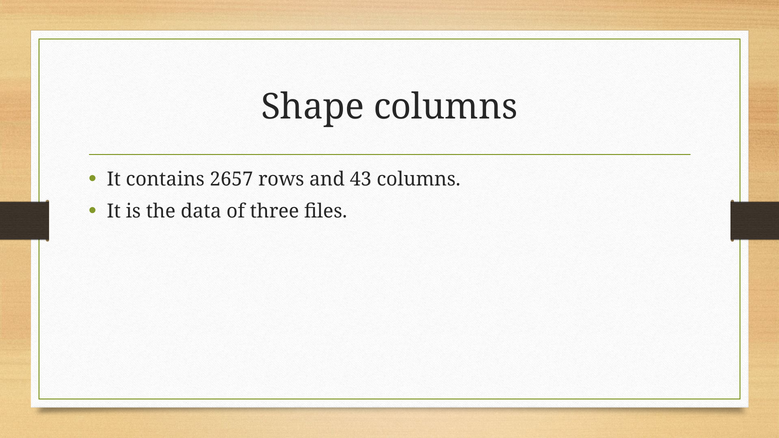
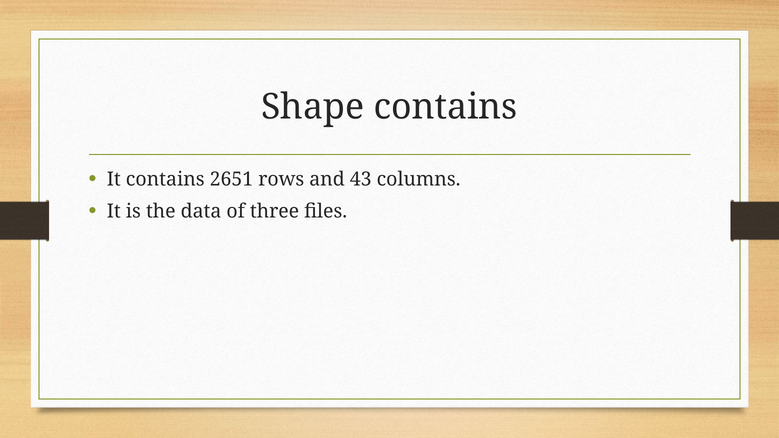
Shape columns: columns -> contains (446, 107)
2657: 2657 -> 2651 (231, 179)
